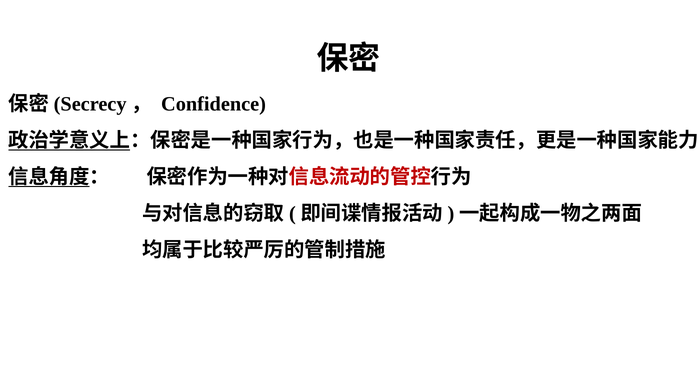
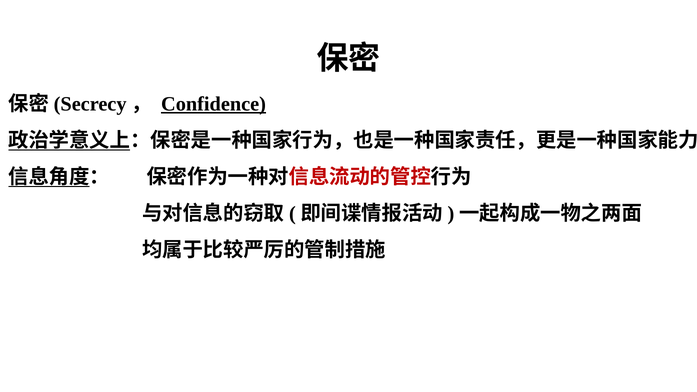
Confidence underline: none -> present (214, 104)
